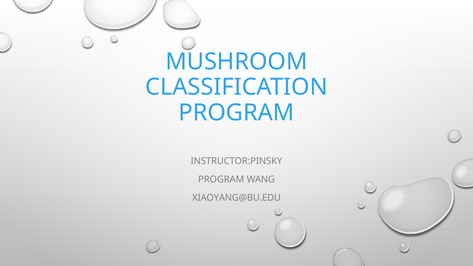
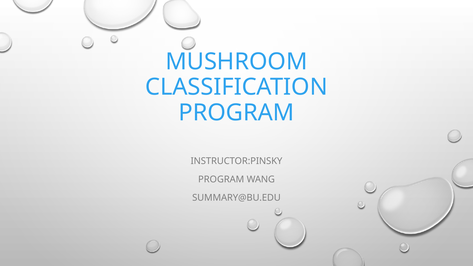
XIAOYANG@BU.EDU: XIAOYANG@BU.EDU -> SUMMARY@BU.EDU (236, 198)
